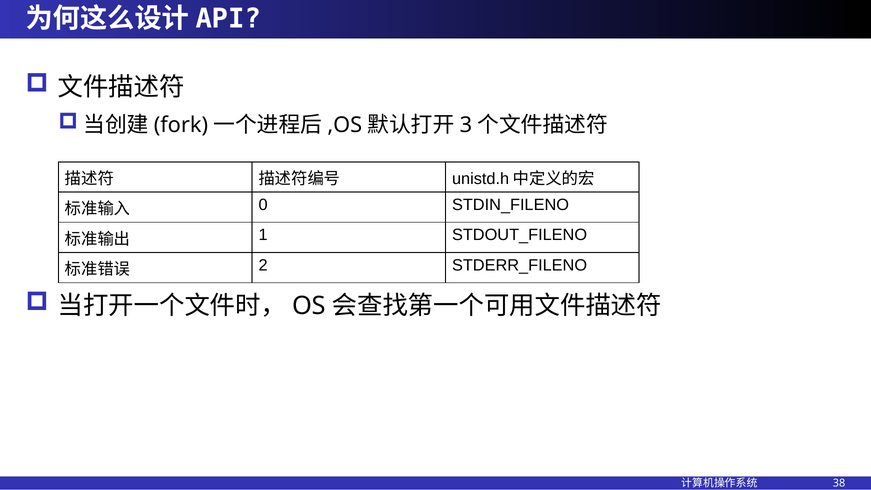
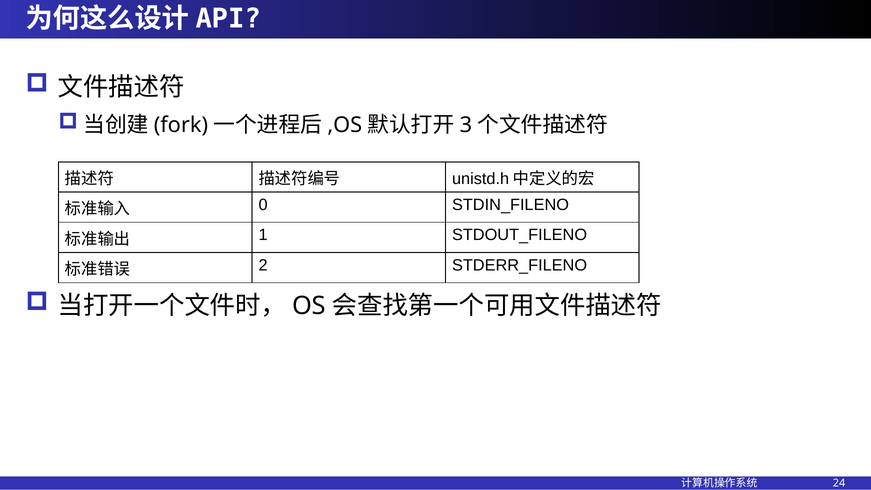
38: 38 -> 24 (839, 483)
